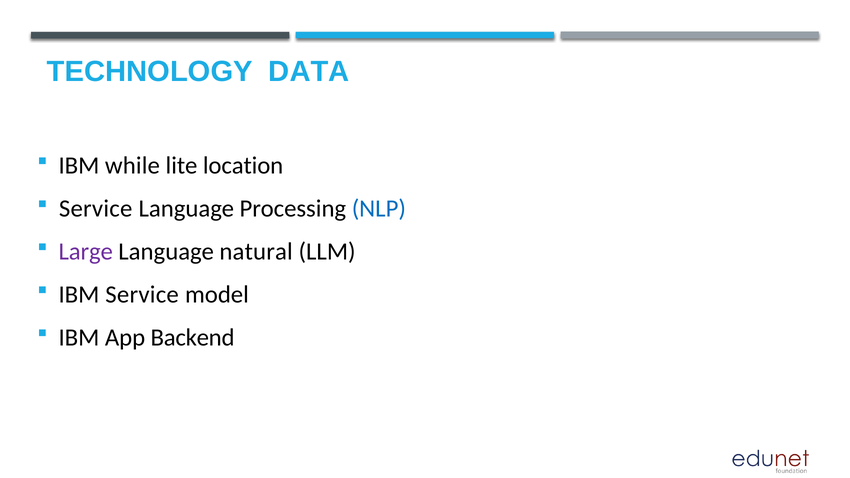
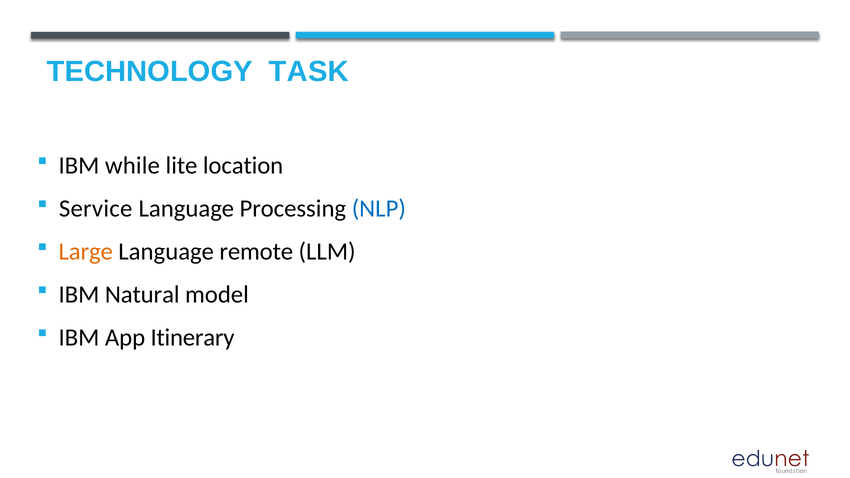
DATA: DATA -> TASK (309, 72)
Large colour: purple -> orange (86, 251)
natural: natural -> remote (256, 251)
IBM Service: Service -> Natural (142, 294)
Backend: Backend -> Itinerary (193, 337)
